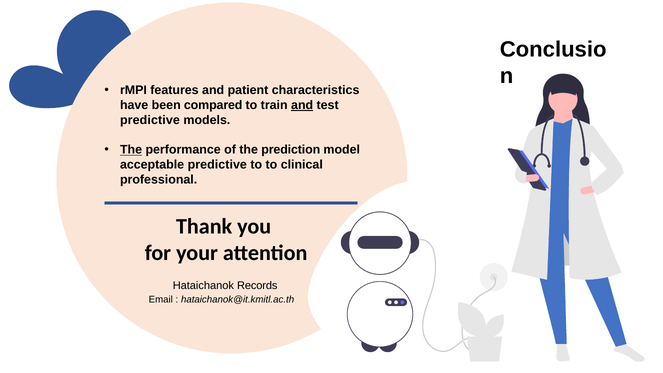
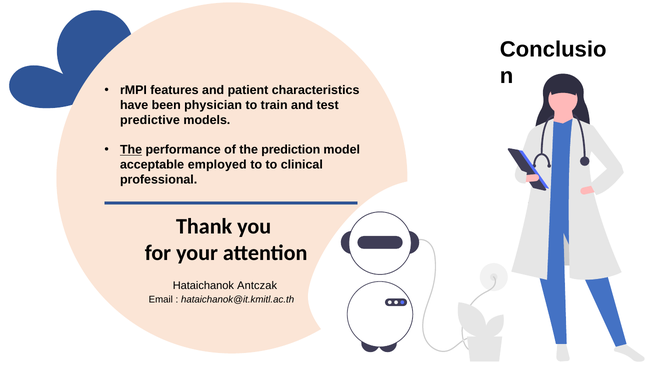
compared: compared -> physician (213, 105)
and underline: present -> none (302, 105)
acceptable predictive: predictive -> employed (217, 165)
Records: Records -> Antczak (257, 286)
